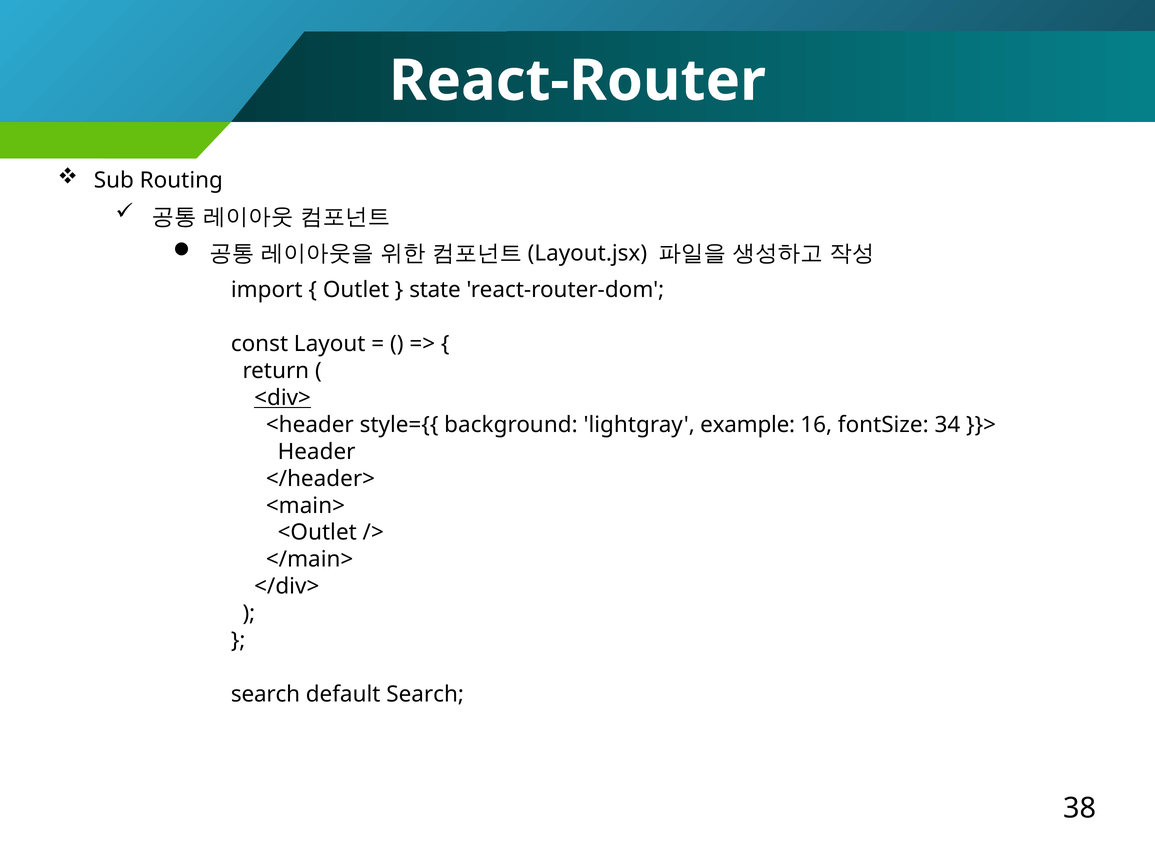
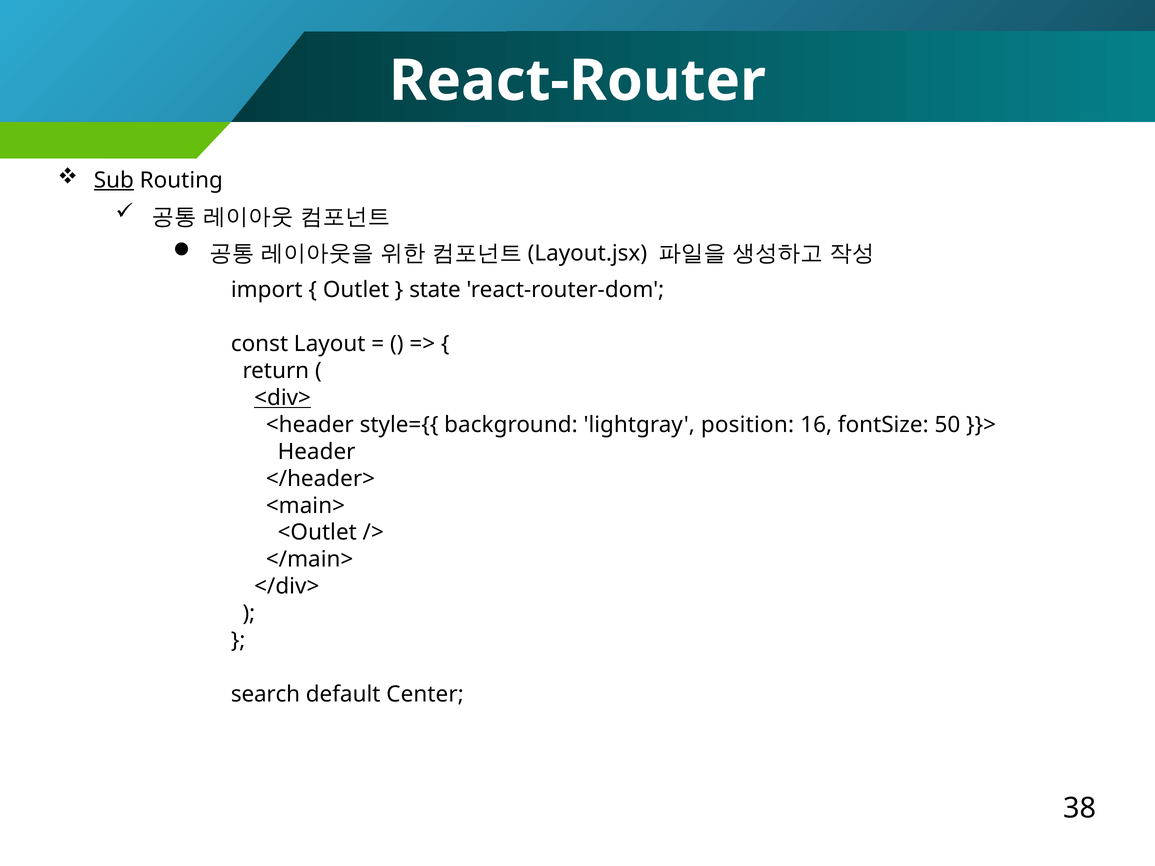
Sub underline: none -> present (114, 180)
example: example -> position (747, 425)
34: 34 -> 50 (947, 425)
default Search: Search -> Center (425, 694)
